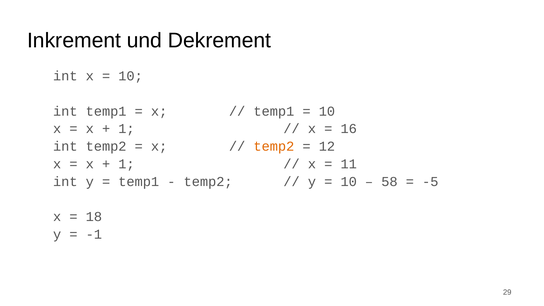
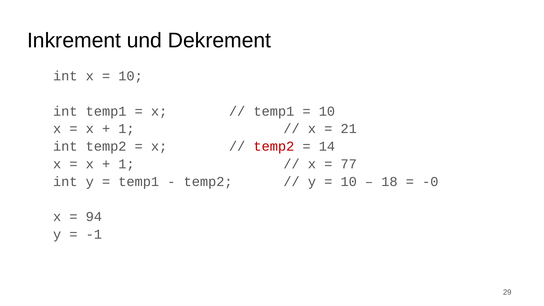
16: 16 -> 21 (349, 129)
temp2 colour: orange -> red (274, 146)
12: 12 -> 14 (327, 146)
11: 11 -> 77 (349, 164)
58: 58 -> 18 (389, 182)
-5: -5 -> -0 (430, 182)
18: 18 -> 94 (94, 217)
